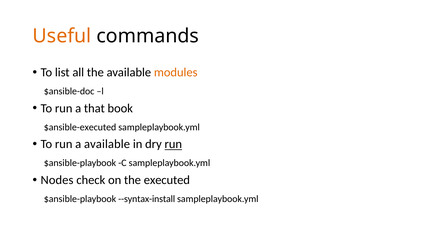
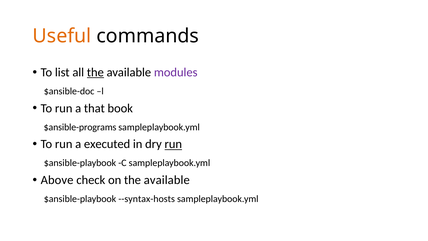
the underline: none -> present (95, 72)
modules colour: orange -> purple (176, 72)
$ansible-executed: $ansible-executed -> $ansible-programs (80, 127)
a available: available -> executed (107, 144)
Nodes: Nodes -> Above (57, 180)
on the executed: executed -> available (167, 180)
--syntax-install: --syntax-install -> --syntax-hosts (147, 199)
